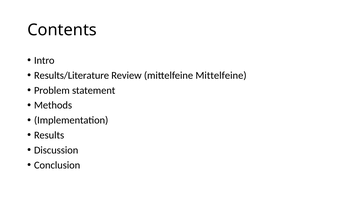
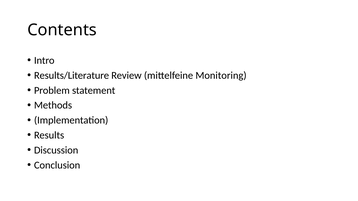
mittelfeine Mittelfeine: Mittelfeine -> Monitoring (221, 75)
